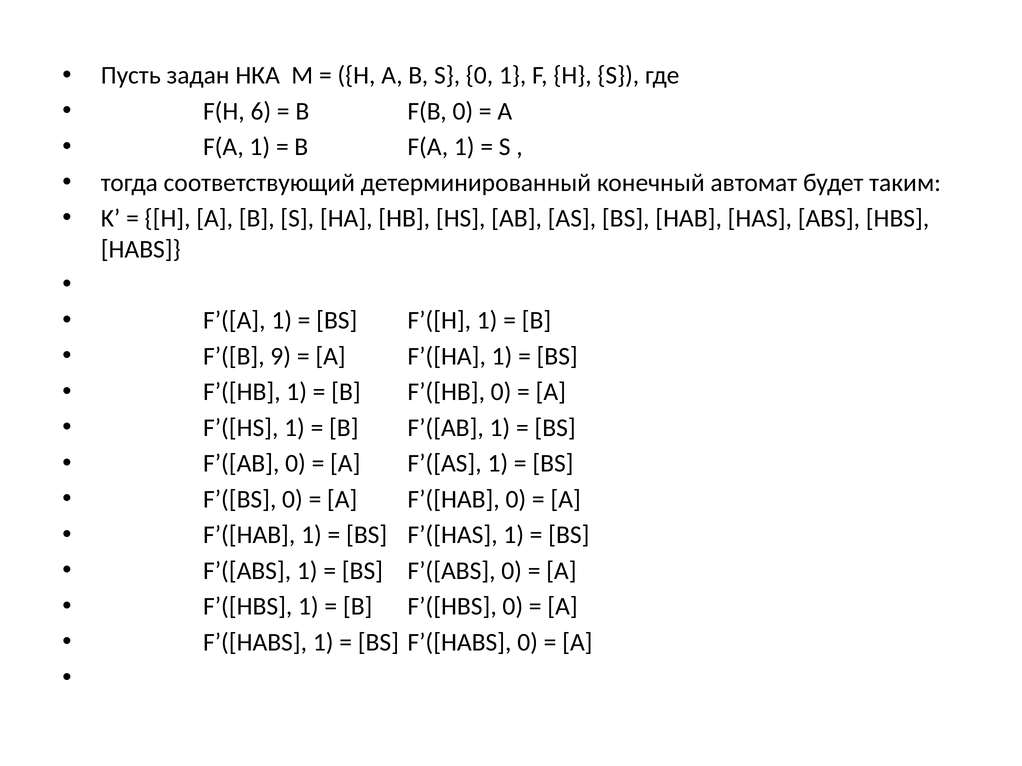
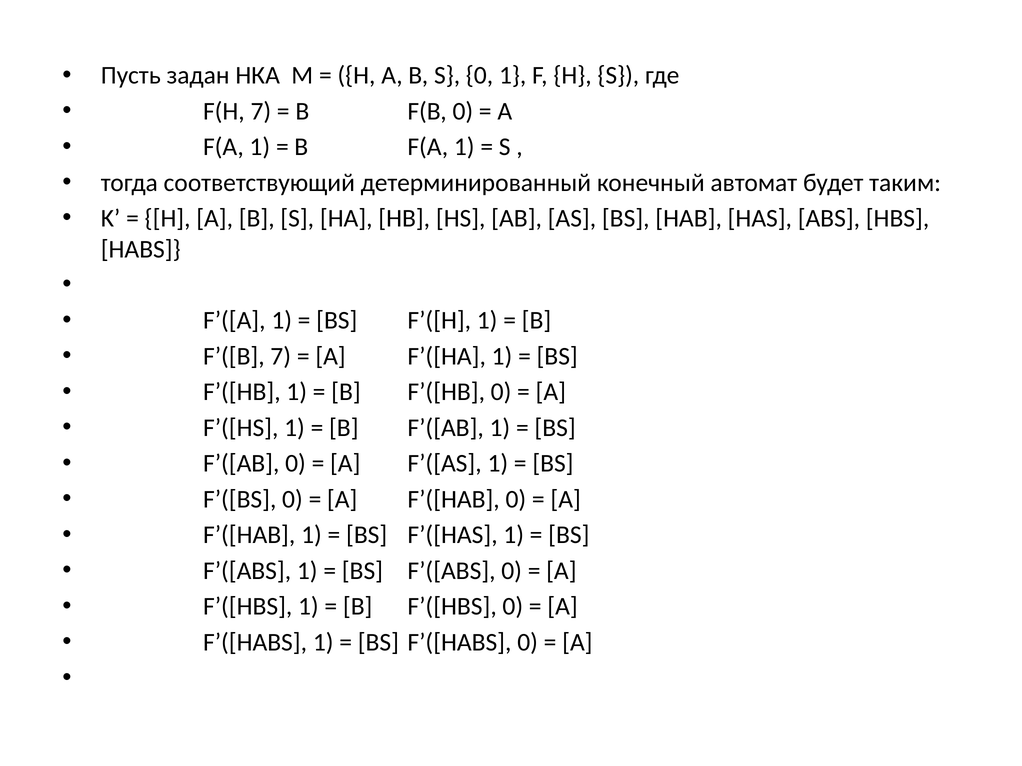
F(H 6: 6 -> 7 (261, 111)
F’([B 9: 9 -> 7 (281, 357)
